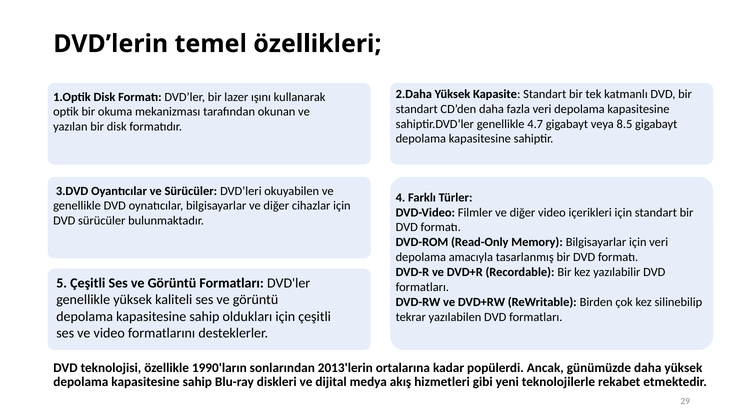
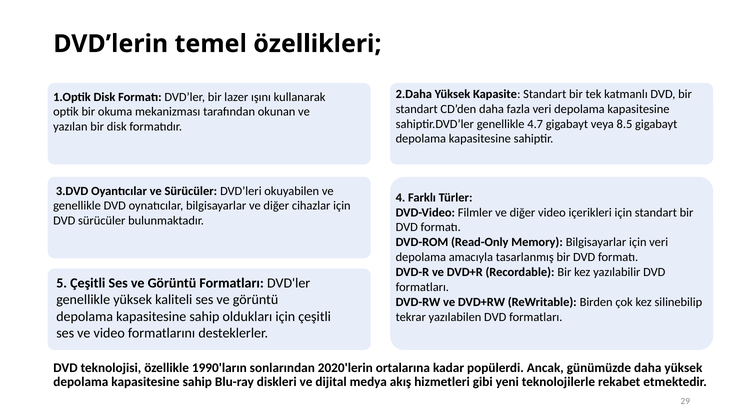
2013'lerin: 2013'lerin -> 2020'lerin (345, 368)
